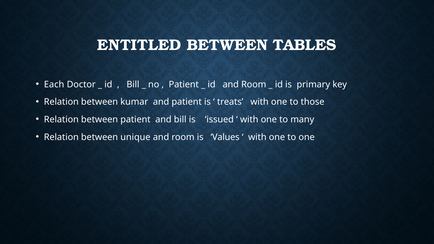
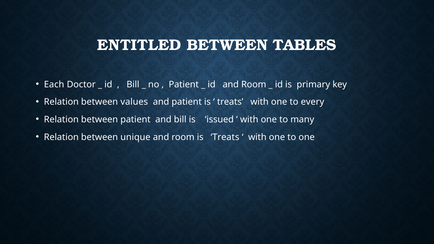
kumar: kumar -> values (134, 102)
those: those -> every (313, 102)
is Values: Values -> Treats (225, 137)
